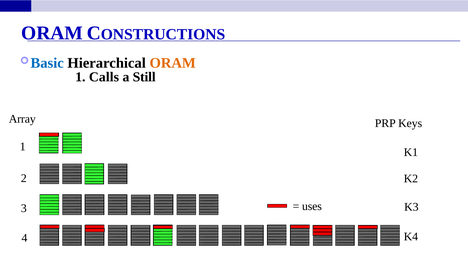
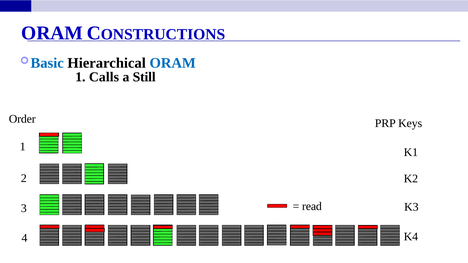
ORAM colour: orange -> blue (173, 63)
Array: Array -> Order (22, 119)
uses: uses -> read (312, 206)
